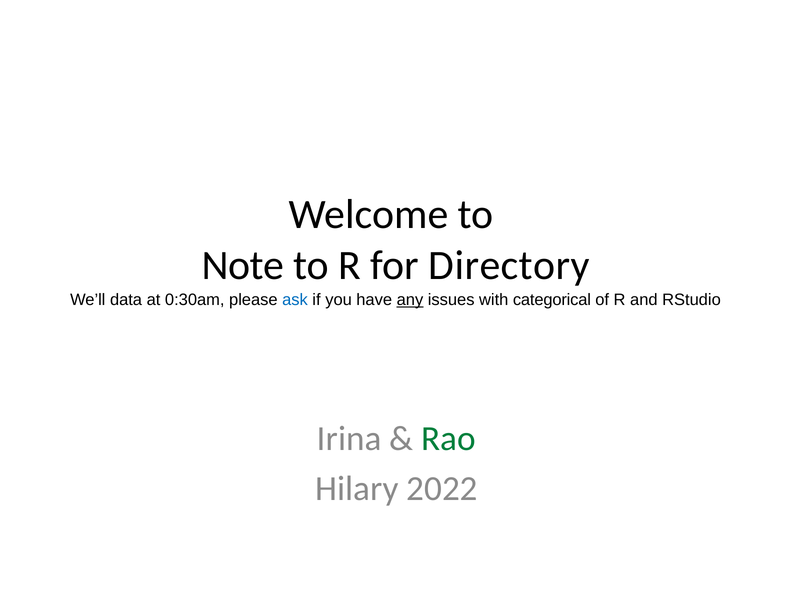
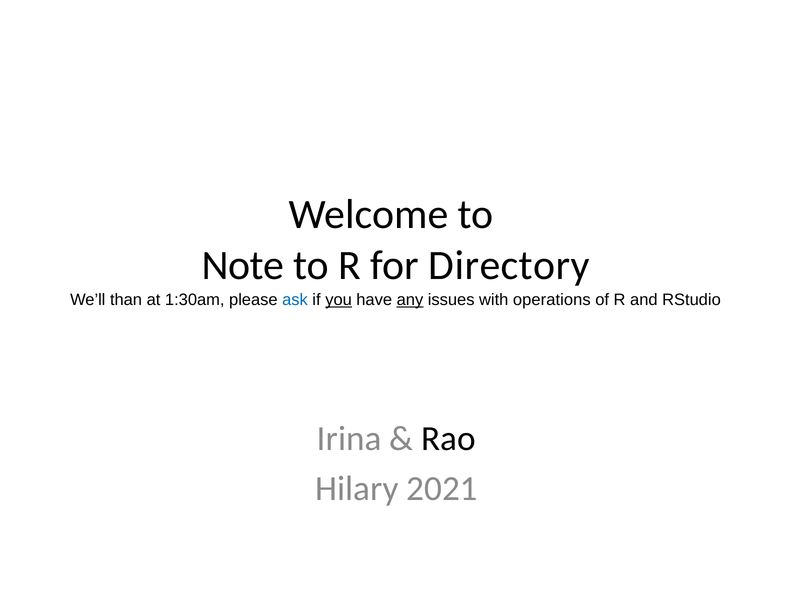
data: data -> than (126, 300)
0:30am: 0:30am -> 1:30am (195, 300)
you underline: none -> present (339, 300)
categorical: categorical -> operations (552, 300)
Rao colour: green -> black (449, 439)
2022: 2022 -> 2021 (442, 489)
